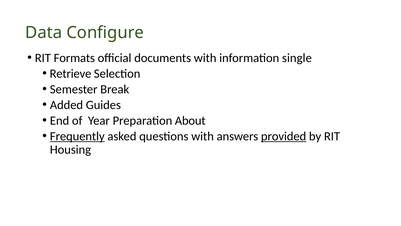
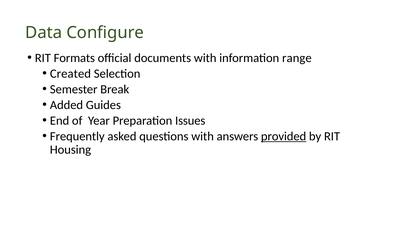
single: single -> range (297, 58)
Retrieve: Retrieve -> Created (70, 73)
About: About -> Issues (190, 120)
Frequently underline: present -> none (77, 136)
